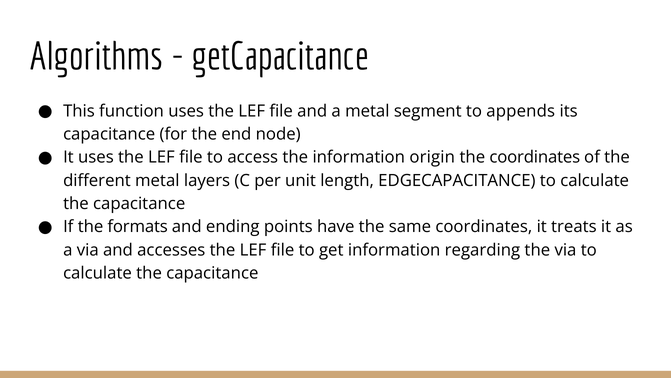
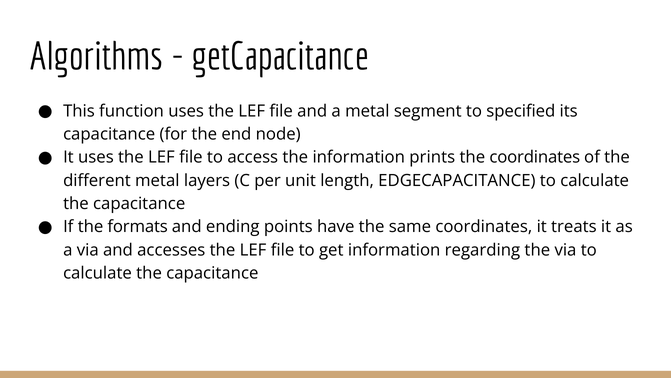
appends: appends -> specified (521, 111)
origin: origin -> prints (432, 157)
